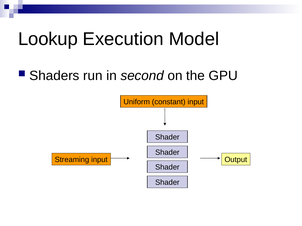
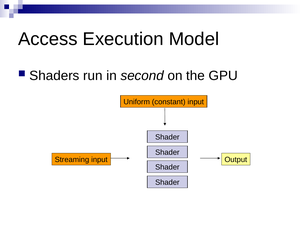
Lookup: Lookup -> Access (48, 39)
